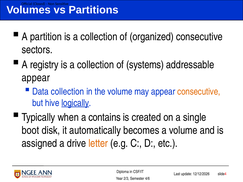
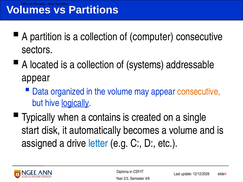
organized: organized -> computer (152, 37)
registry: registry -> located (44, 65)
Data collection: collection -> organized (68, 92)
boot: boot -> start (30, 131)
letter colour: orange -> blue (98, 143)
